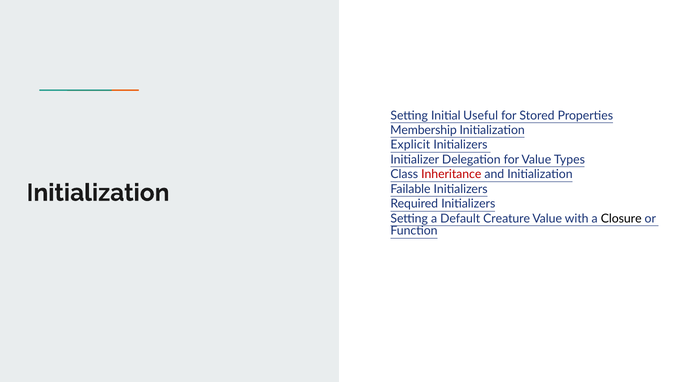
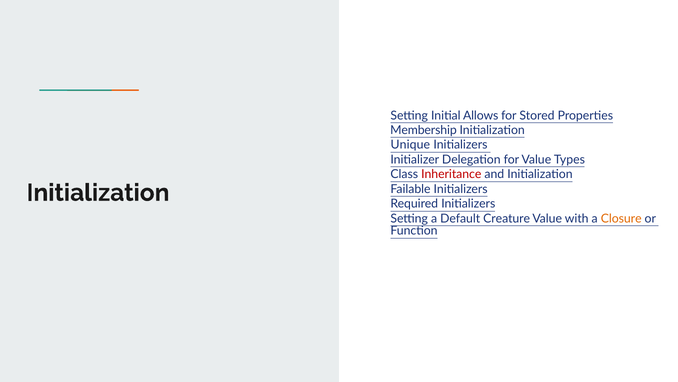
Useful: Useful -> Allows (481, 115)
Explicit: Explicit -> Unique (410, 145)
Closure colour: black -> orange (621, 218)
